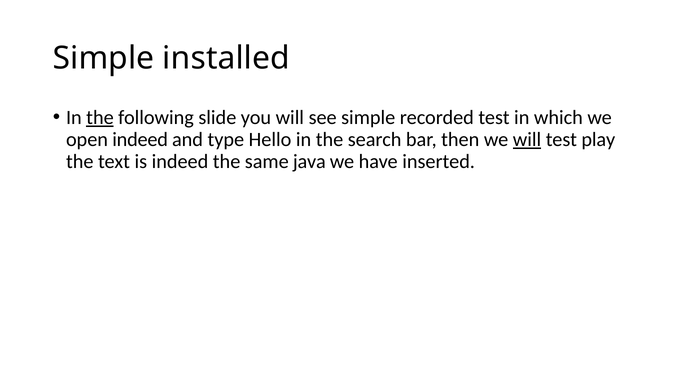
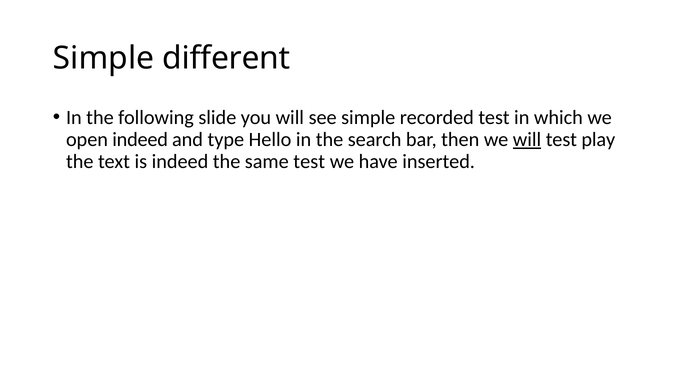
installed: installed -> different (226, 58)
the underline: present -> none (100, 118)
same java: java -> test (309, 161)
